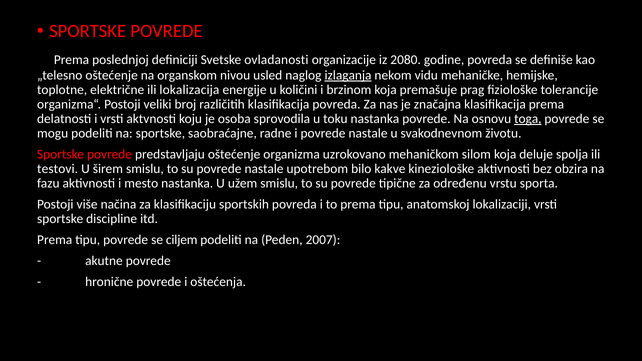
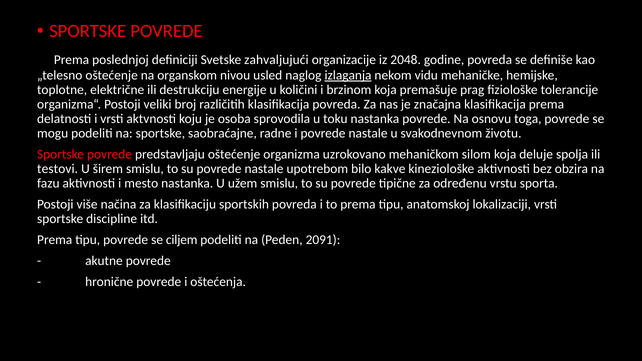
ovladanosti: ovladanosti -> zahvaljujući (276, 60)
2080: 2080 -> 2048 (406, 60)
lokalizacija: lokalizacija -> destrukciju (189, 90)
toga underline: present -> none (528, 119)
2007: 2007 -> 2091 (323, 240)
